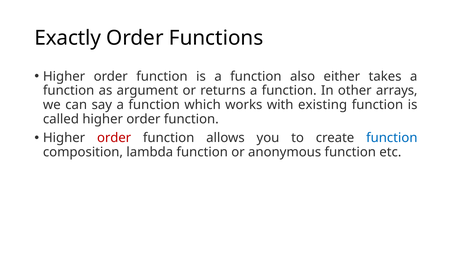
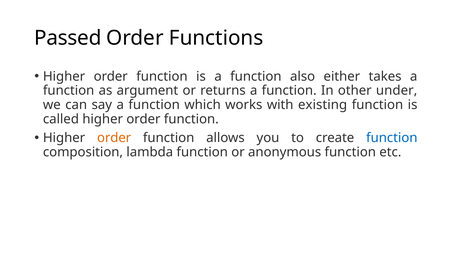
Exactly: Exactly -> Passed (68, 38)
arrays: arrays -> under (397, 91)
order colour: red -> orange (114, 138)
